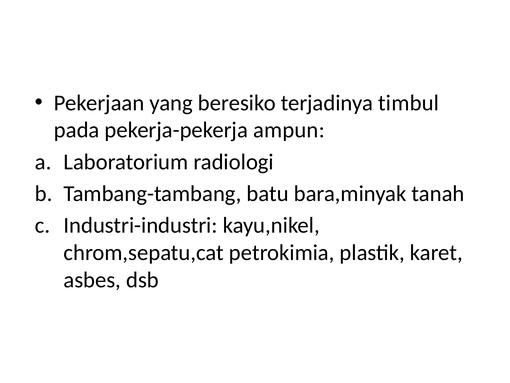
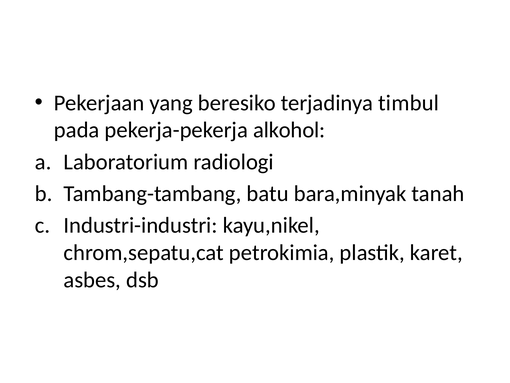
ampun: ampun -> alkohol (289, 130)
